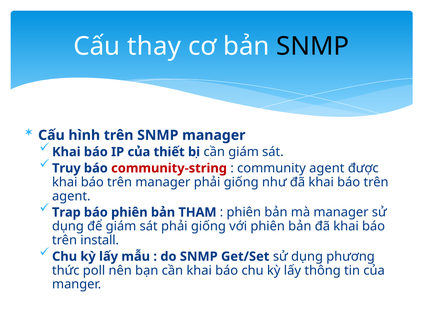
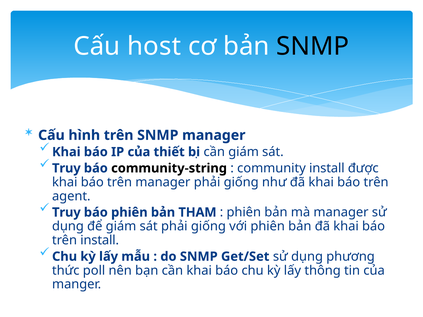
thay: thay -> host (154, 46)
community-string colour: red -> black (169, 168)
community agent: agent -> install (327, 168)
Trap: Trap -> Truy (66, 213)
